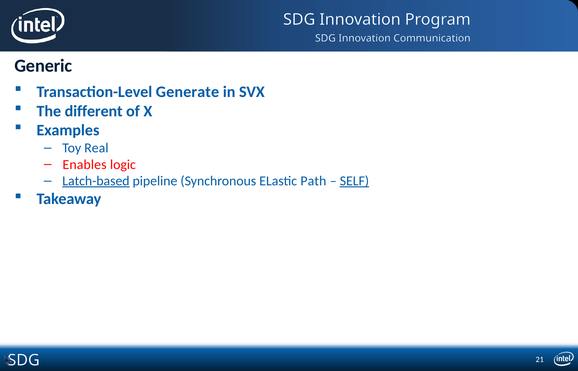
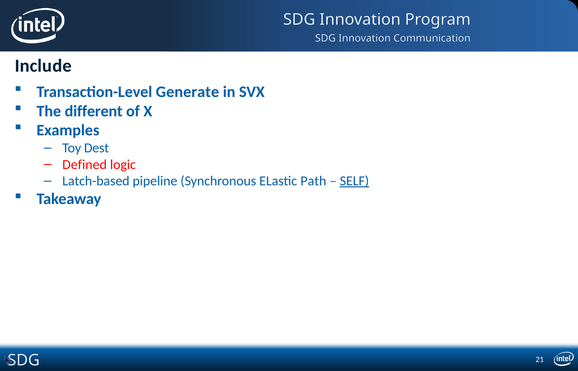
Generic: Generic -> Include (43, 66)
Real: Real -> Dest (97, 148)
Enables: Enables -> Defined (85, 165)
Latch-based underline: present -> none (96, 181)
